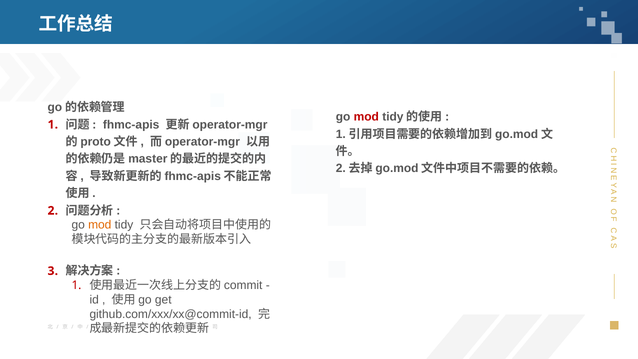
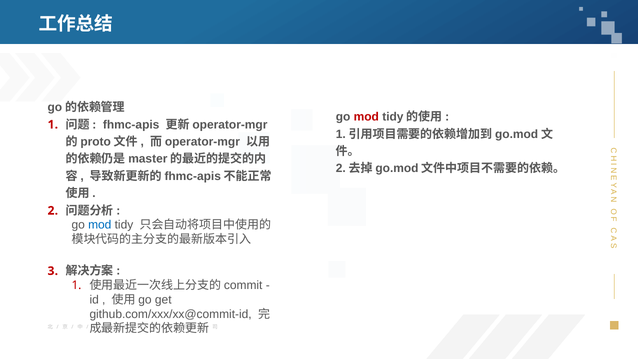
mod colour: orange -> blue (100, 225)
